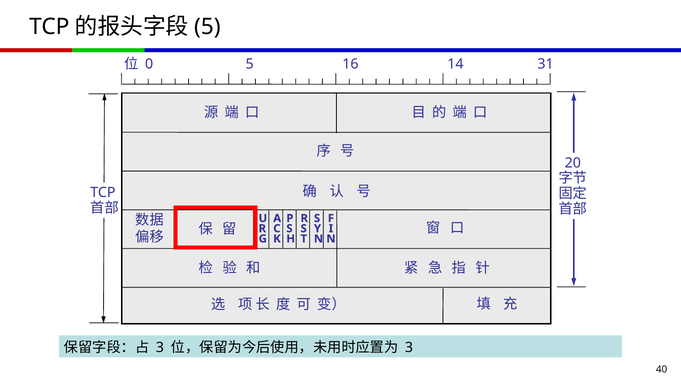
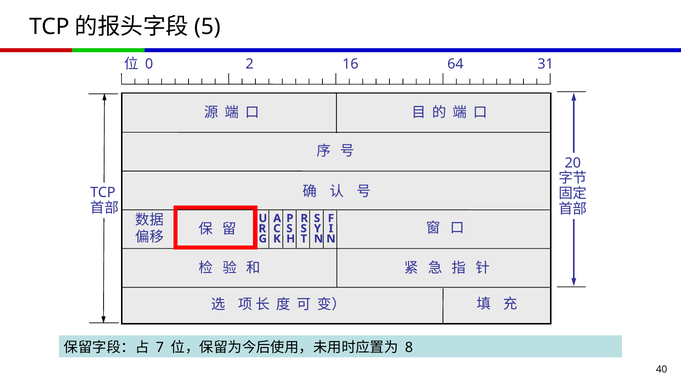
0 5: 5 -> 2 (250, 64)
14: 14 -> 64 (455, 64)
3: 3 -> 7 (160, 347)
3: 3 -> 8 (409, 347)
